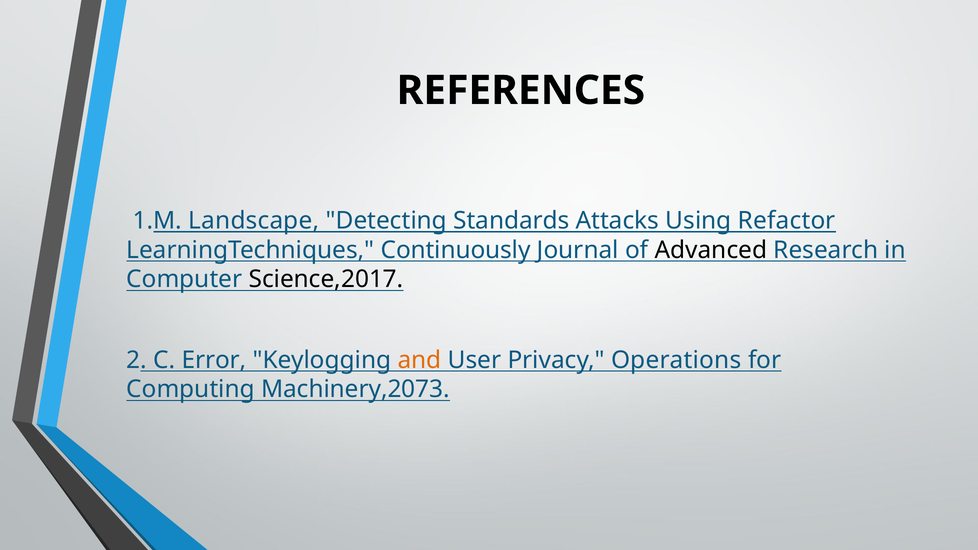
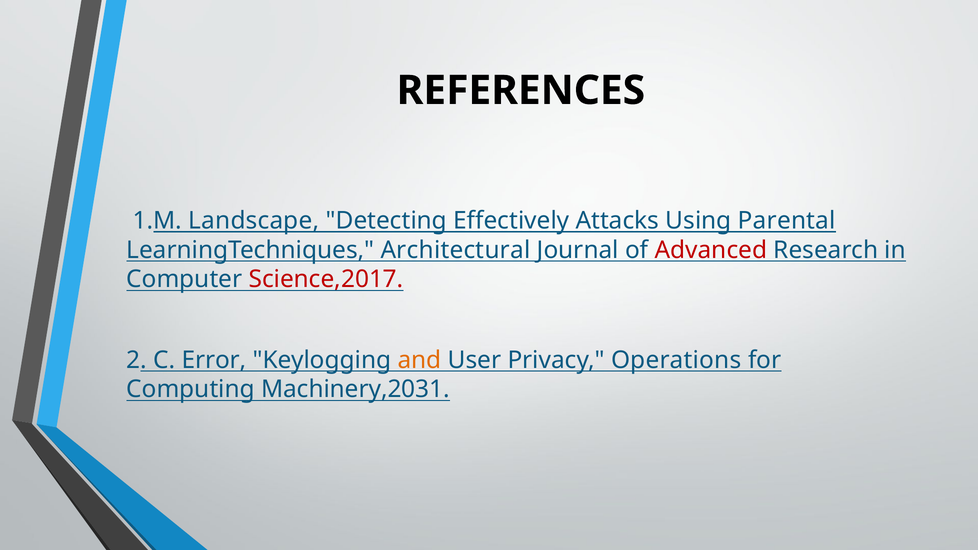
Standards: Standards -> Effectively (511, 221)
Refactor: Refactor -> Parental (787, 221)
Continuously: Continuously -> Architectural (456, 250)
Advanced colour: black -> red (711, 250)
Science,2017 colour: black -> red (326, 279)
Machinery,2073: Machinery,2073 -> Machinery,2031 (355, 389)
